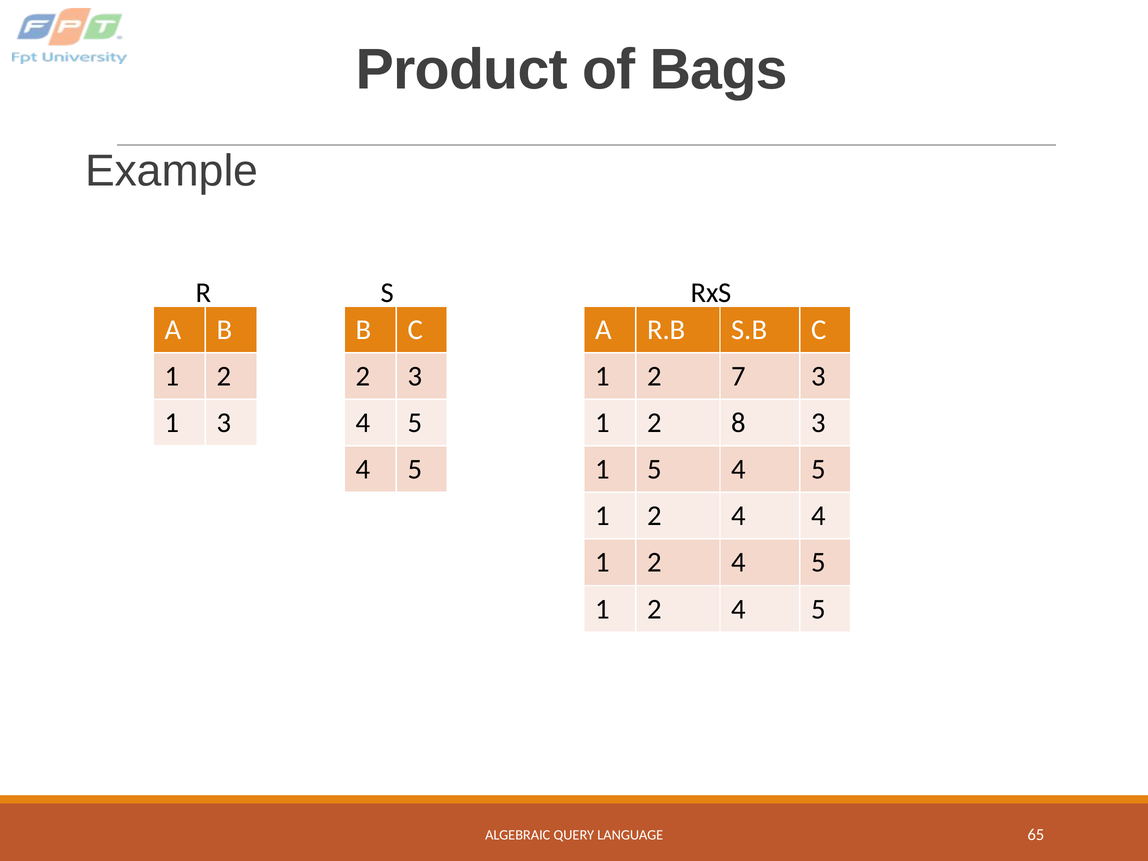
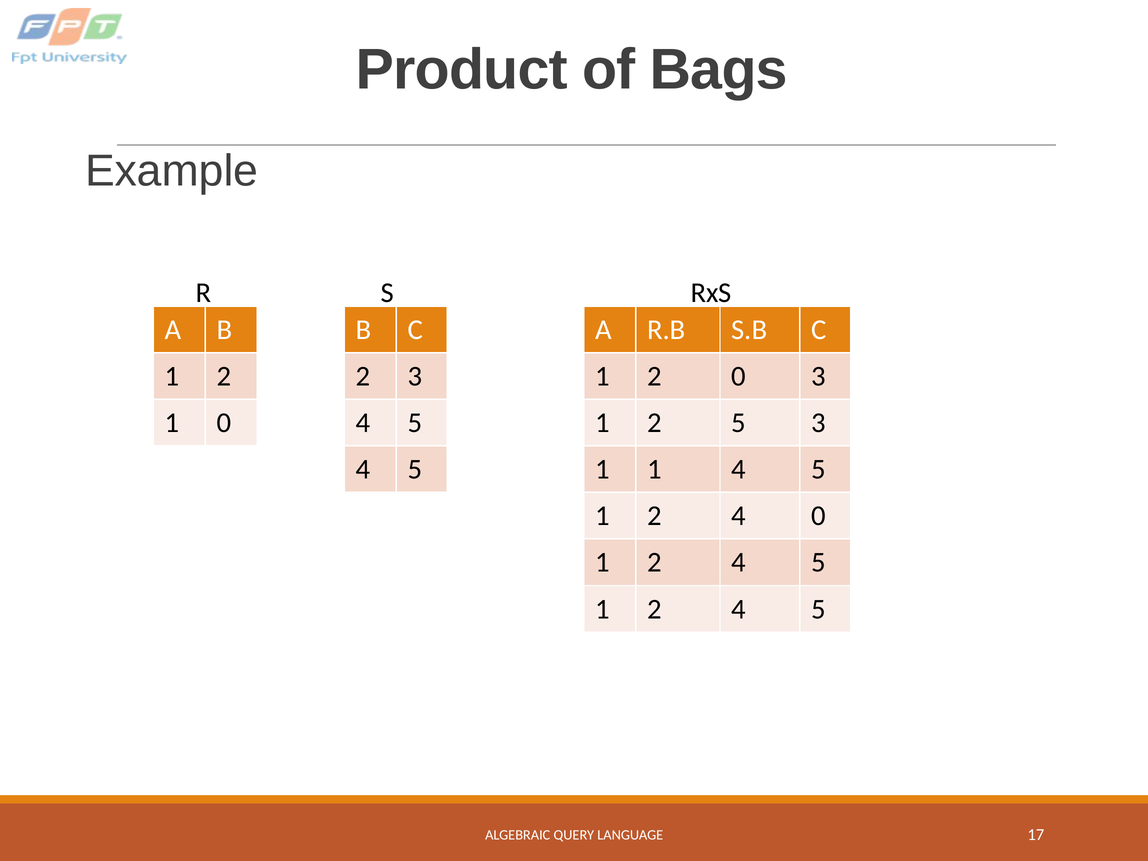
2 7: 7 -> 0 (739, 376)
1 3: 3 -> 0 (224, 423)
2 8: 8 -> 5 (739, 423)
1 5: 5 -> 1 (654, 469)
4 4: 4 -> 0 (819, 516)
65: 65 -> 17 (1036, 835)
